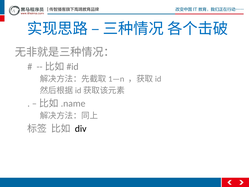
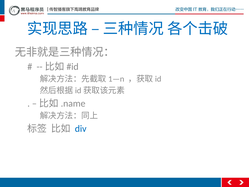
div colour: black -> blue (81, 128)
